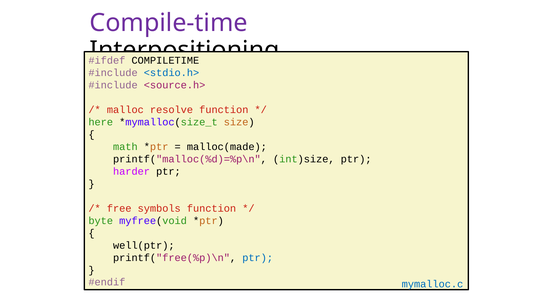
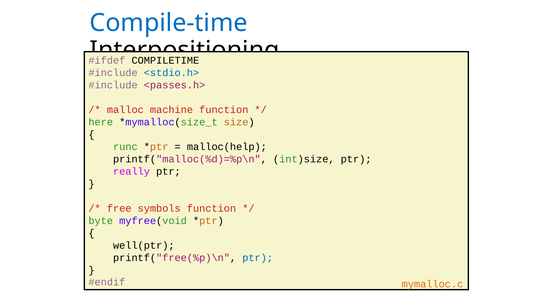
Compile-time colour: purple -> blue (169, 23)
<source.h>: <source.h> -> <passes.h> (175, 85)
resolve: resolve -> machine (172, 110)
math: math -> runc (125, 147)
malloc(made: malloc(made -> malloc(help (227, 147)
harder: harder -> really (132, 171)
mymalloc.c colour: blue -> orange (432, 284)
